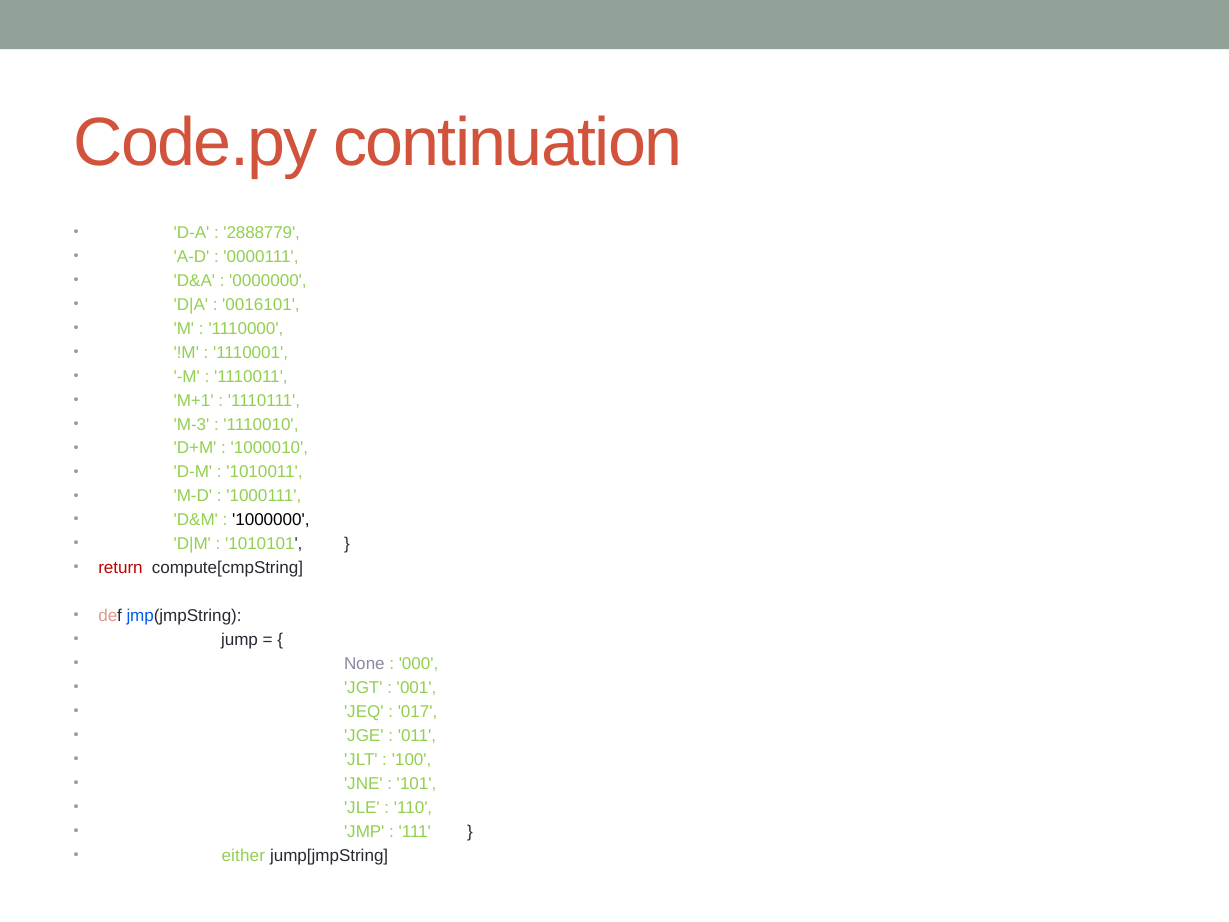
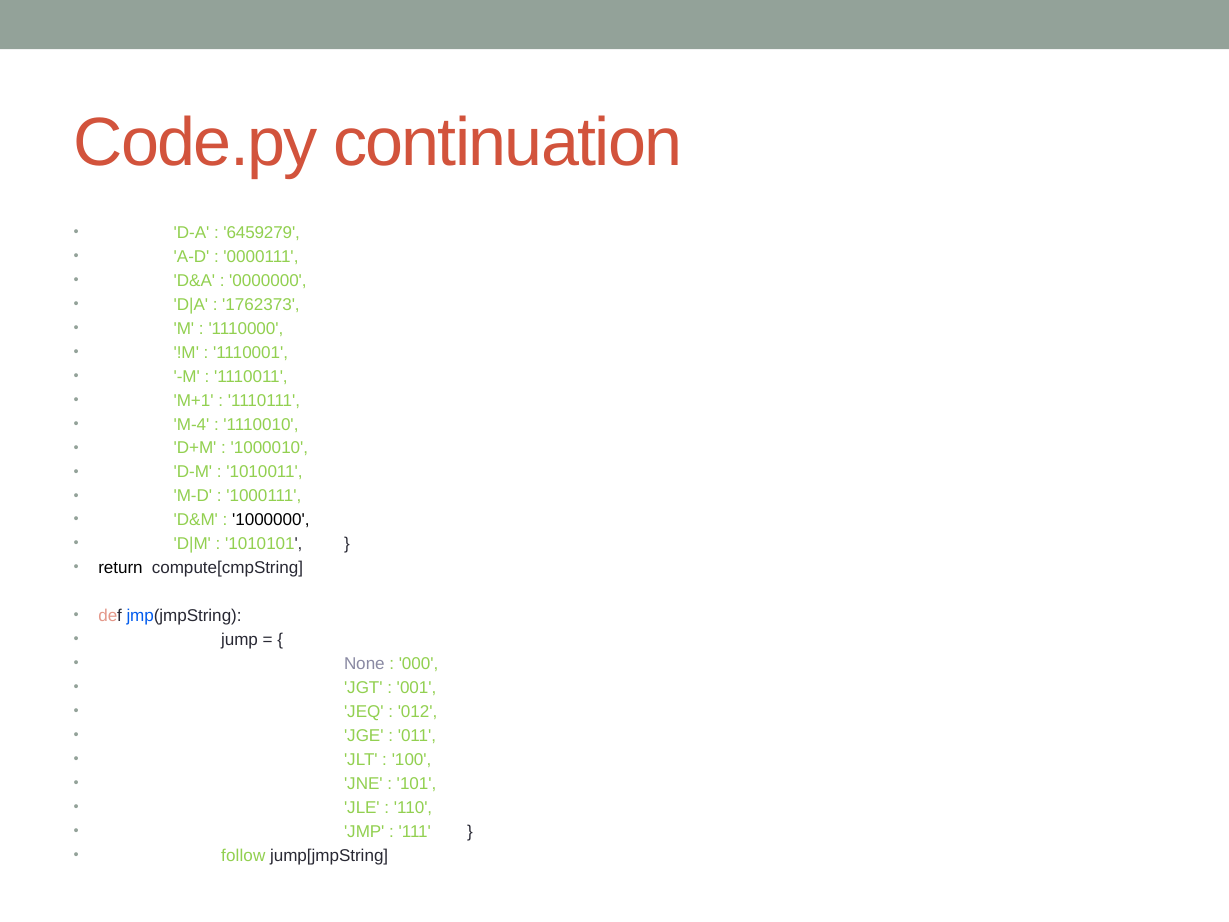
2888779: 2888779 -> 6459279 (262, 233)
0016101: 0016101 -> 1762373 (261, 305)
M-3: M-3 -> M-4 (192, 424)
return colour: red -> black (121, 568)
017: 017 -> 012 (418, 712)
either: either -> follow (243, 855)
